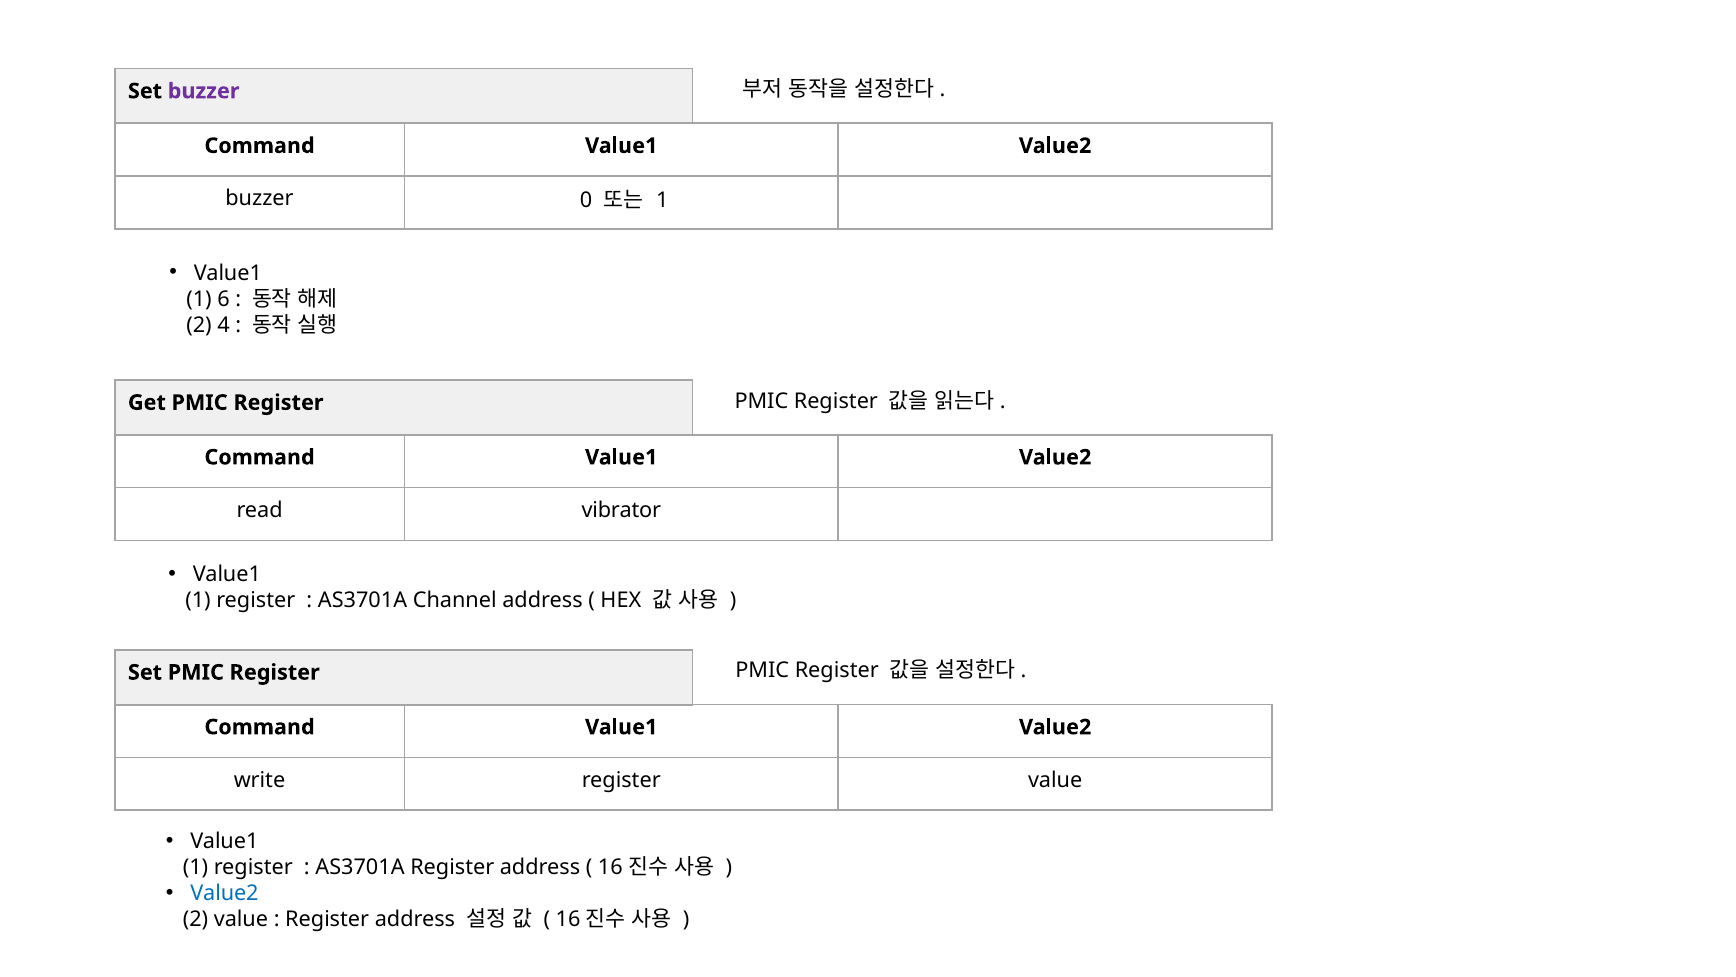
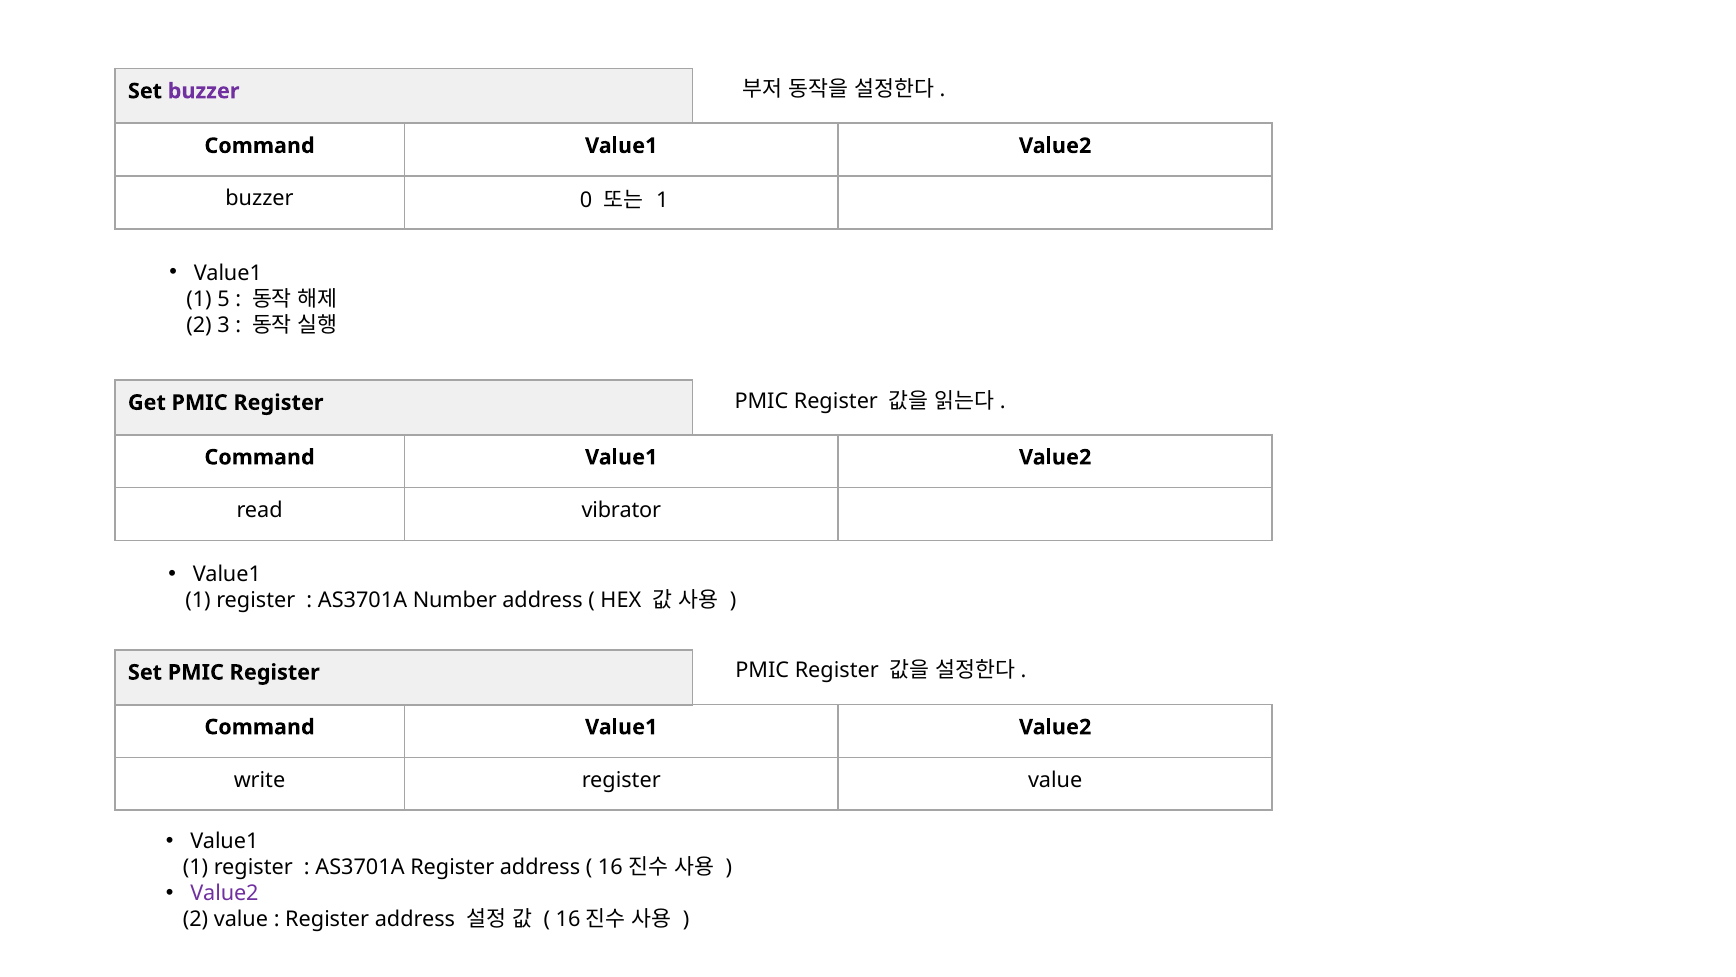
6: 6 -> 5 (224, 299)
4: 4 -> 3 (224, 325)
Channel: Channel -> Number (455, 600)
Value2 colour: blue -> purple (224, 893)
